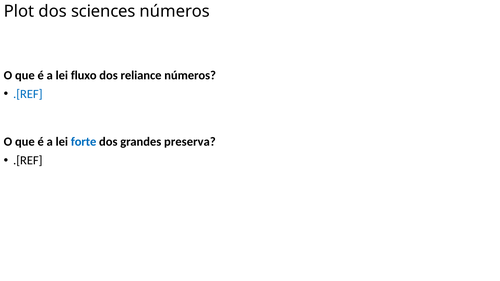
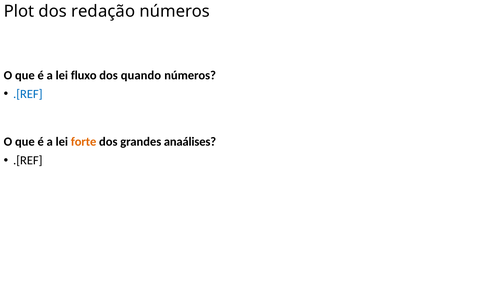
sciences: sciences -> redação (103, 11)
reliance: reliance -> quando (141, 75)
forte colour: blue -> orange (84, 142)
preserva: preserva -> anaálises (190, 142)
